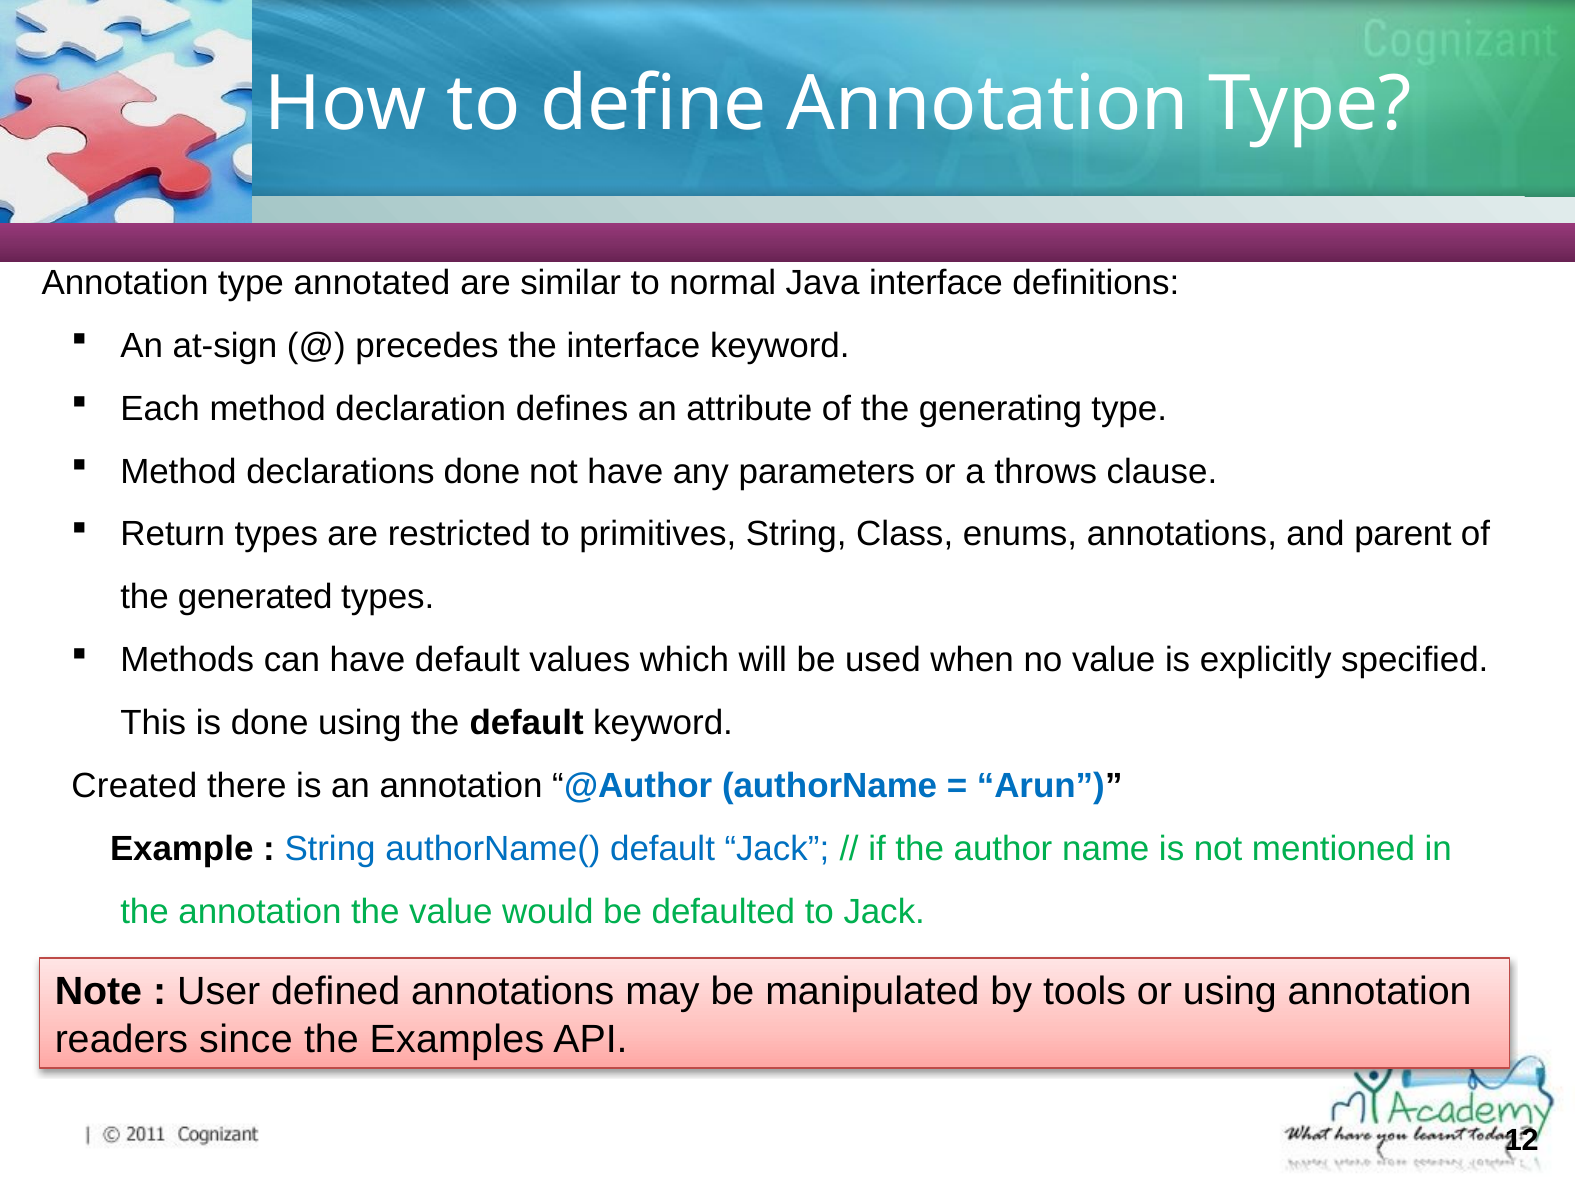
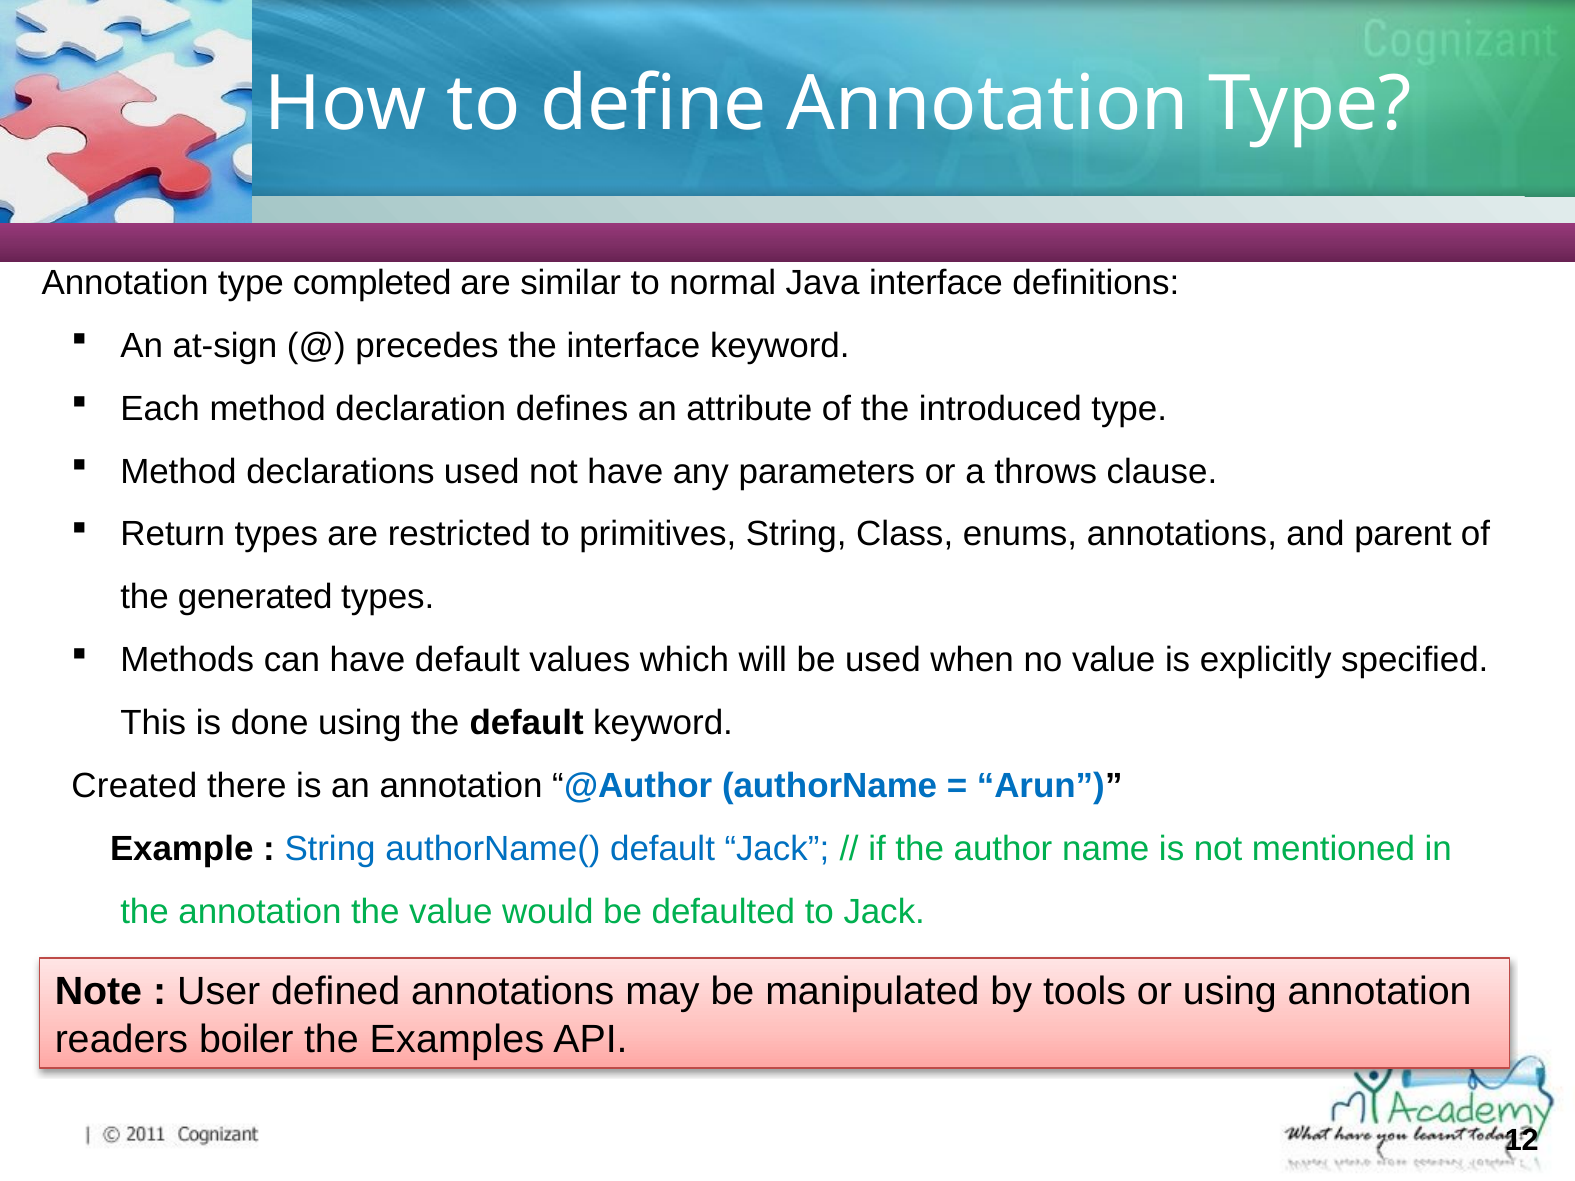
annotated: annotated -> completed (372, 283)
generating: generating -> introduced (1000, 409)
declarations done: done -> used (482, 472)
since: since -> boiler (246, 1039)
